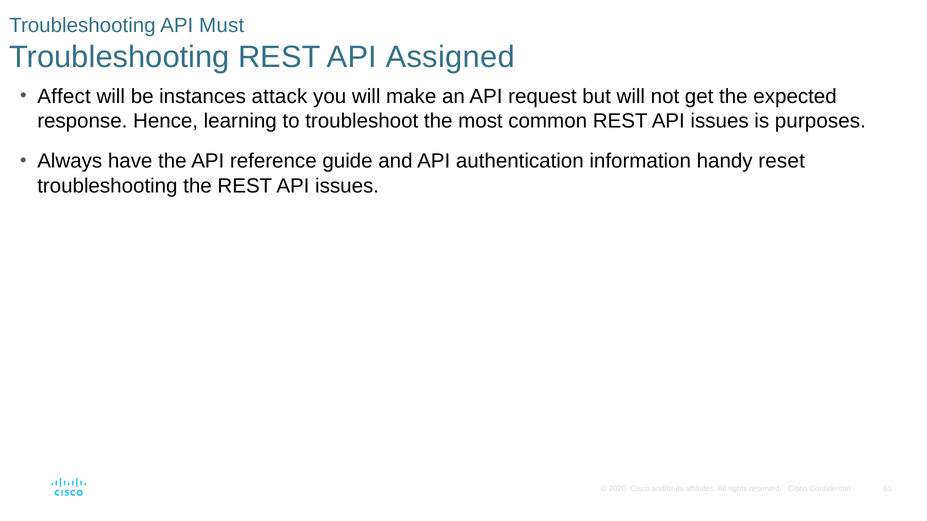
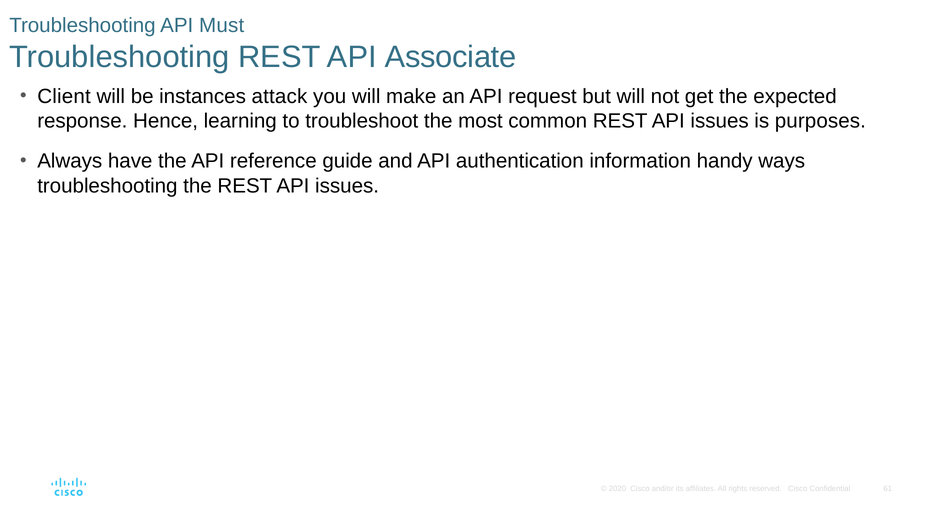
Assigned: Assigned -> Associate (451, 57)
Affect: Affect -> Client (64, 96)
reset: reset -> ways (782, 161)
